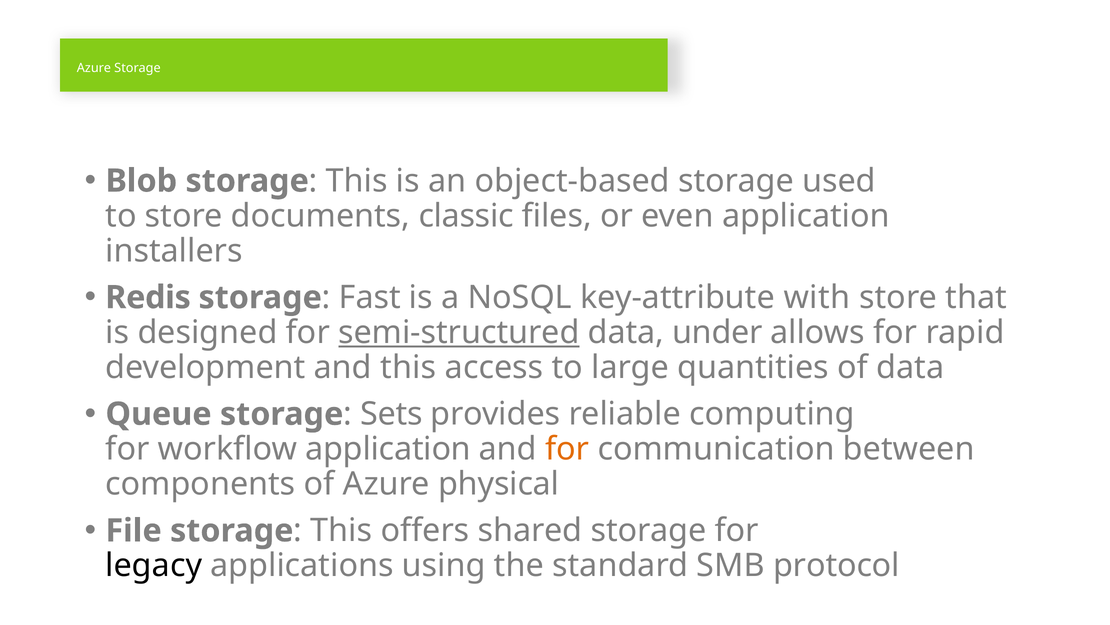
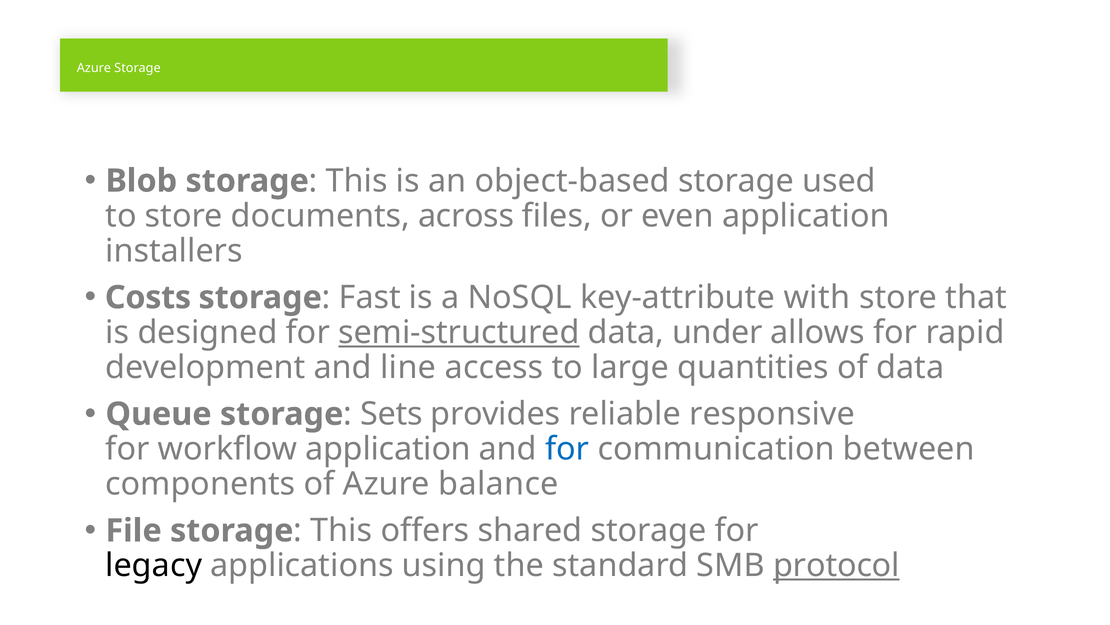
classic: classic -> across (466, 216)
Redis: Redis -> Costs (148, 297)
and this: this -> line (408, 367)
computing: computing -> responsive (772, 414)
for colour: orange -> blue (567, 449)
physical: physical -> balance (498, 484)
protocol underline: none -> present (836, 565)
